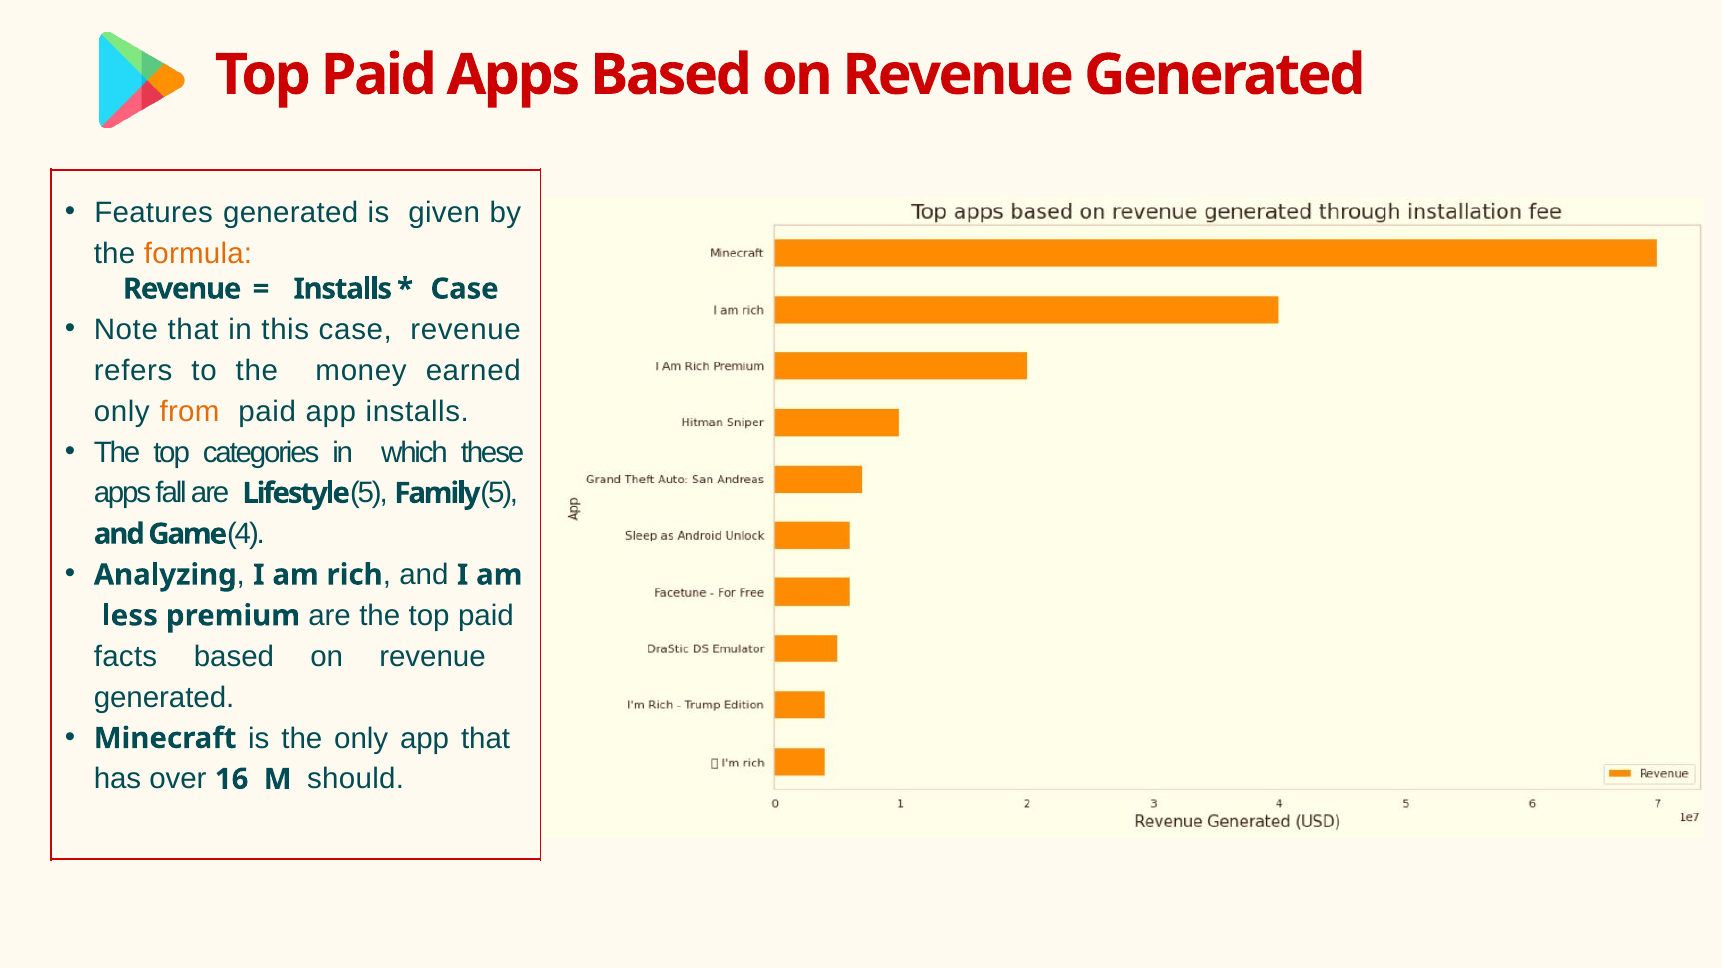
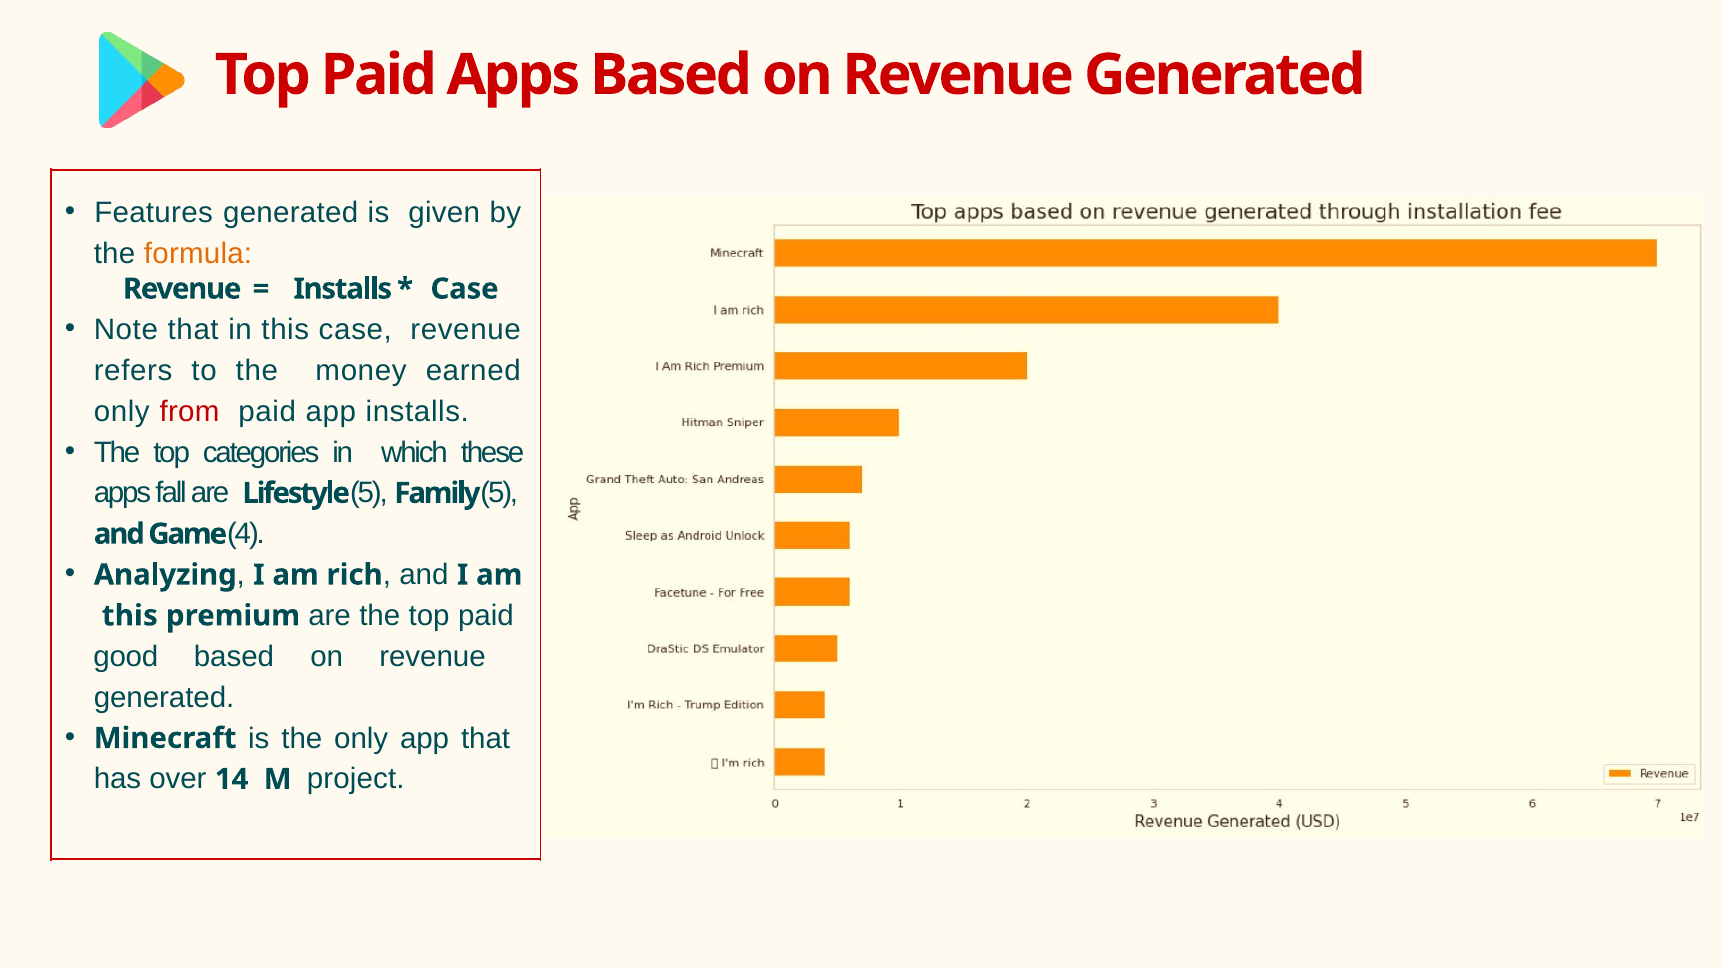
from colour: orange -> red (190, 412)
less: less -> this (130, 616)
facts: facts -> good (126, 657)
16: 16 -> 14 (232, 780)
should: should -> project (356, 780)
